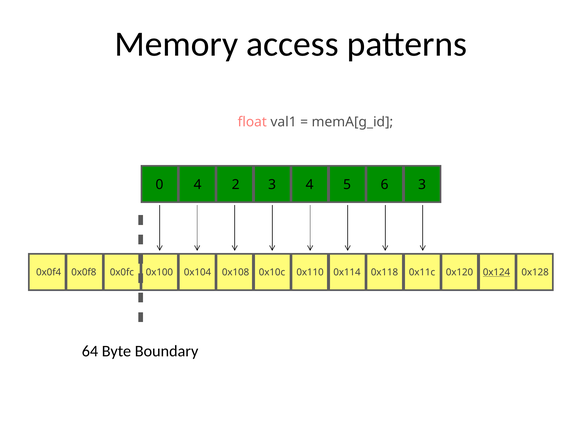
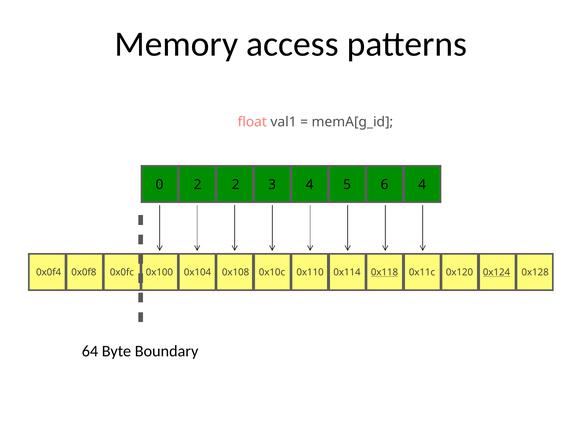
0 4: 4 -> 2 (198, 185)
6 3: 3 -> 4 (422, 185)
0x118 underline: none -> present (384, 273)
